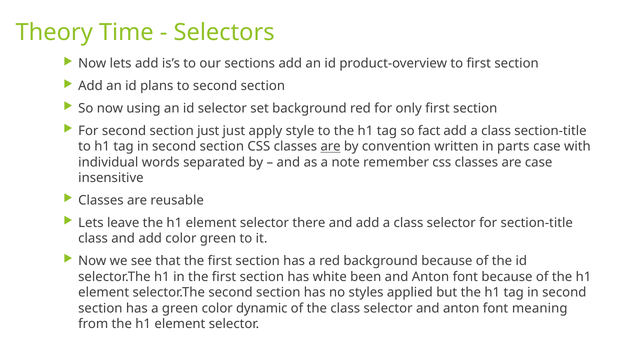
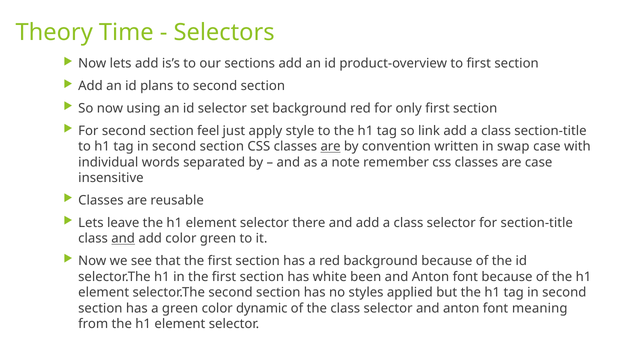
section just: just -> feel (208, 131)
fact: fact -> link (429, 131)
parts: parts -> swap (513, 146)
and underline: none -> present (123, 239)
